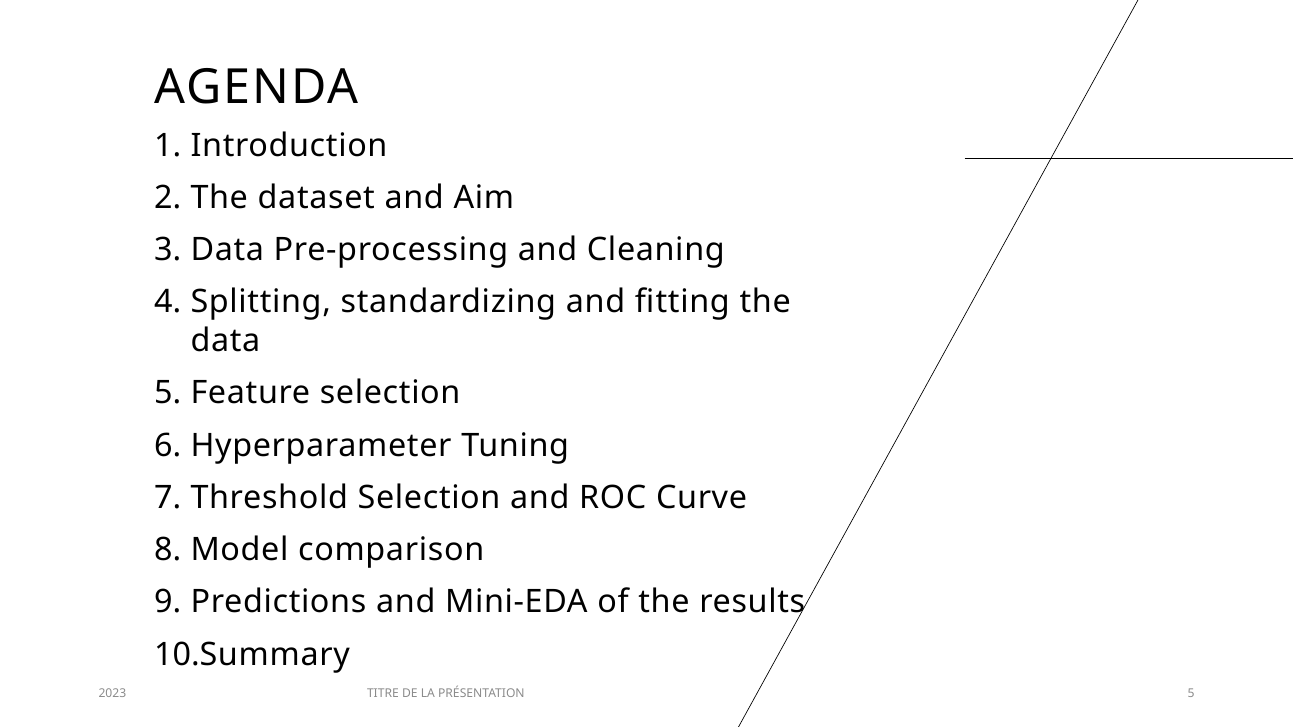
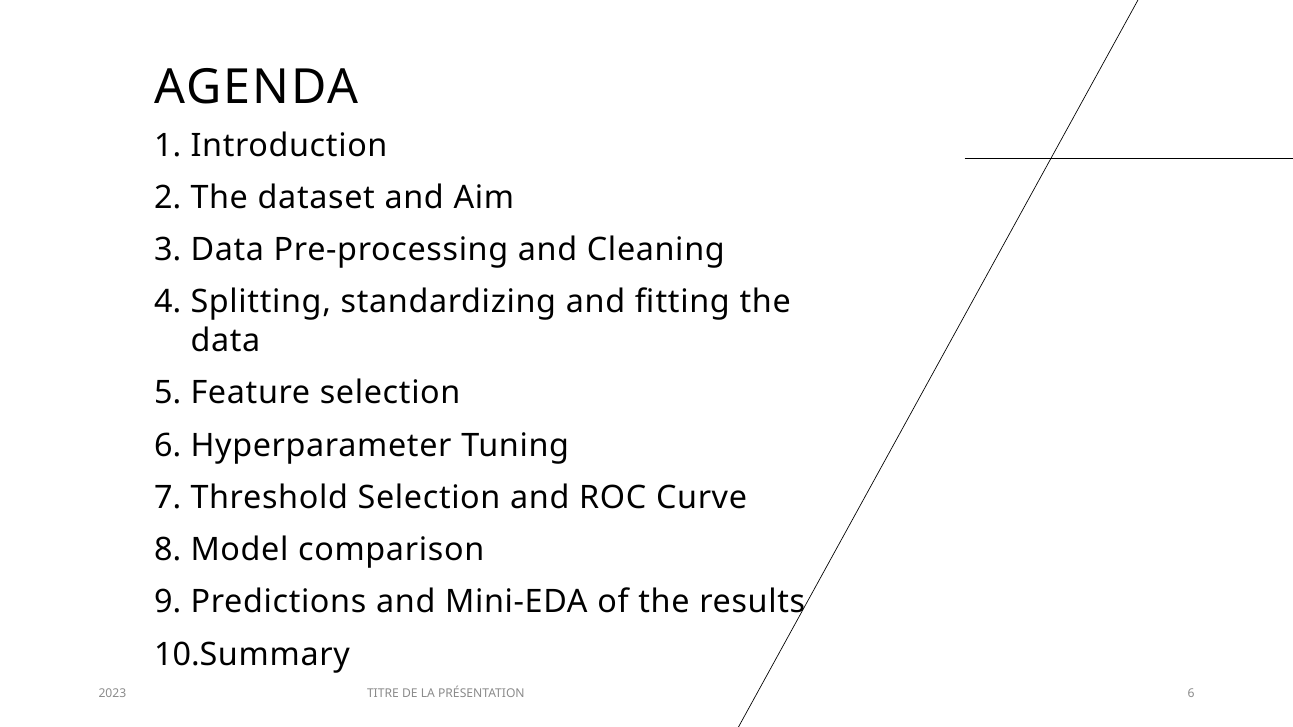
PRÉSENTATION 5: 5 -> 6 (1191, 693)
